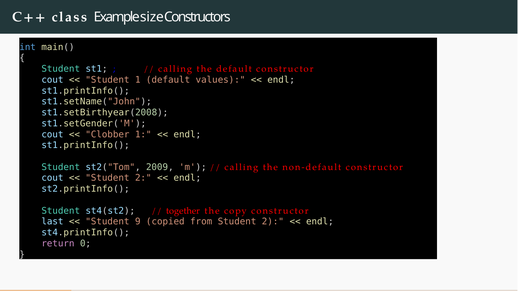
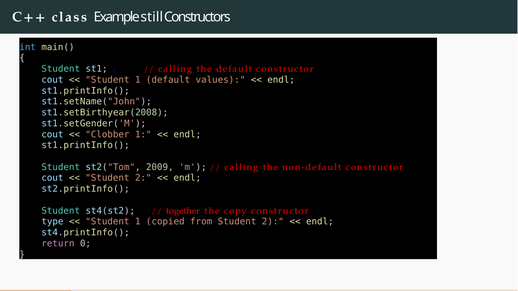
size: size -> still (152, 17)
last: last -> type (52, 222)
9: 9 -> 1 (138, 222)
